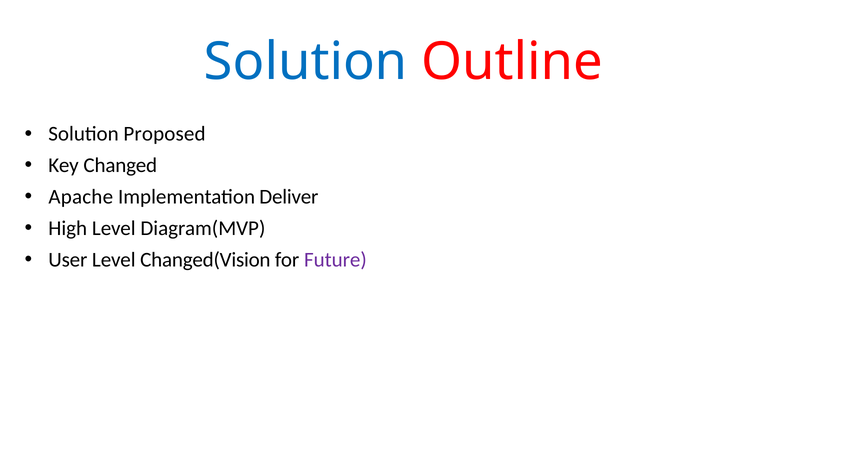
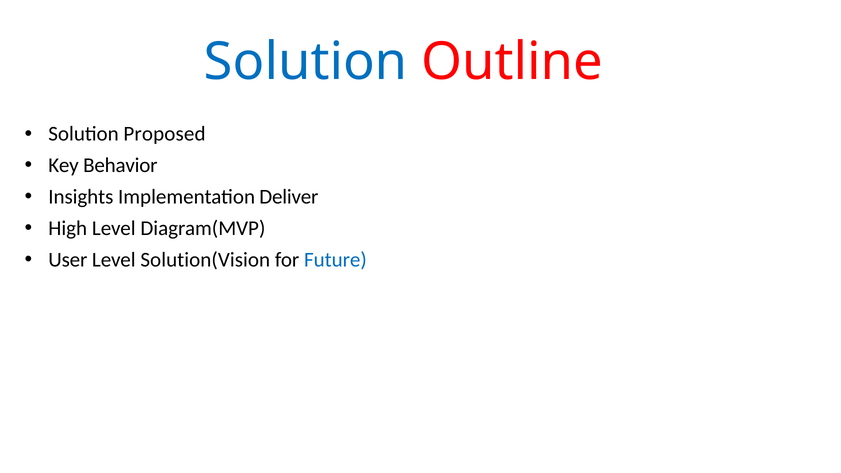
Changed: Changed -> Behavior (120, 165)
Apache: Apache -> Insights (81, 197)
Changed(Vision: Changed(Vision -> Solution(Vision (205, 260)
Future colour: purple -> blue (335, 260)
